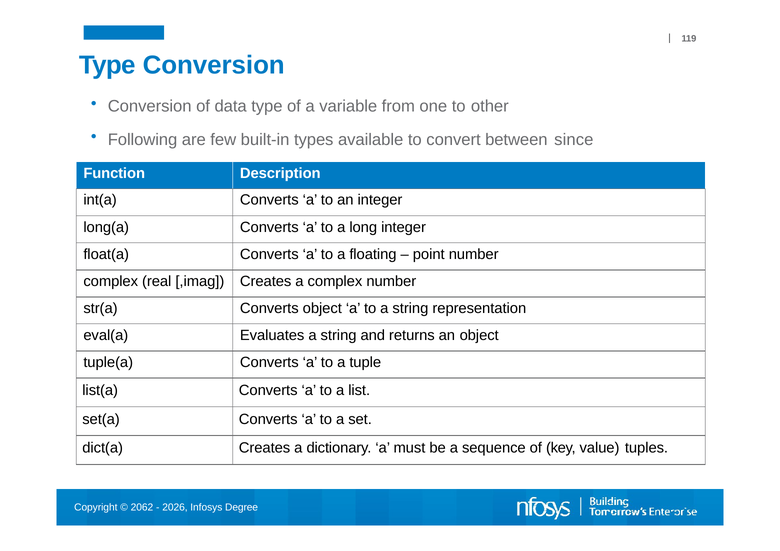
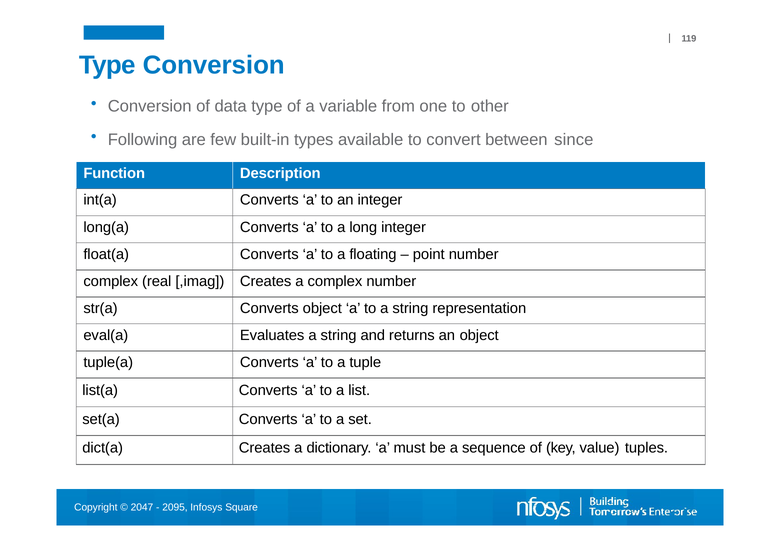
2062: 2062 -> 2047 (142, 508)
2026: 2026 -> 2095 (175, 508)
Degree: Degree -> Square (242, 508)
